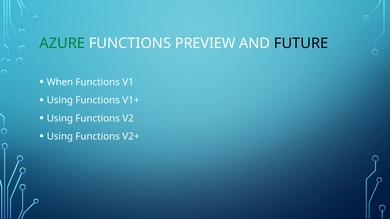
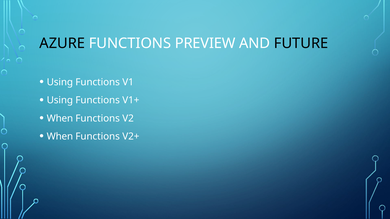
AZURE colour: green -> black (62, 43)
When: When -> Using (60, 82)
Using: Using -> When (60, 119)
Using: Using -> When (60, 137)
